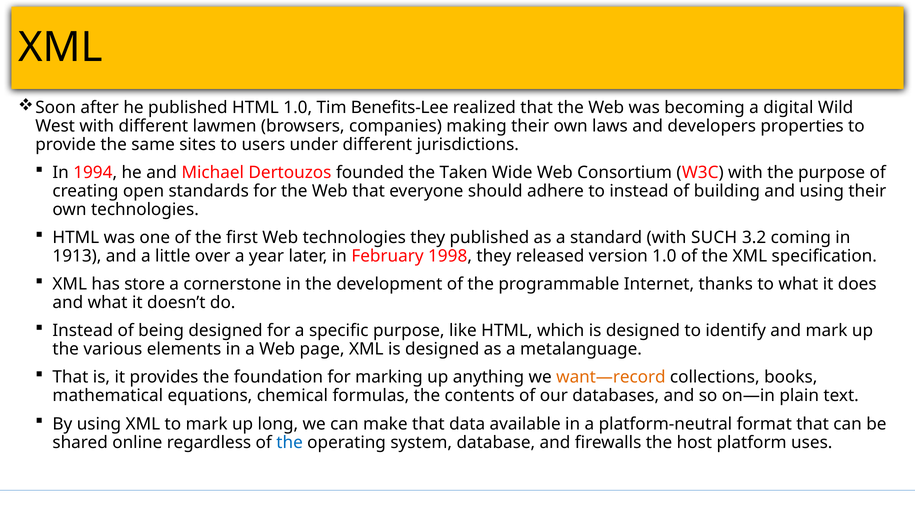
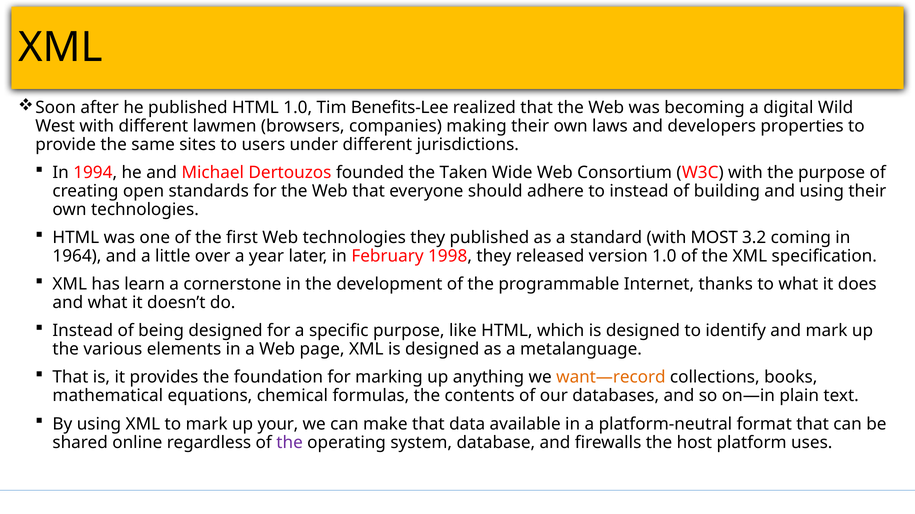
SUCH: SUCH -> MOST (714, 238)
1913: 1913 -> 1964 (77, 257)
store: store -> learn (145, 285)
long: long -> your (278, 424)
the colour: blue -> purple (290, 443)
